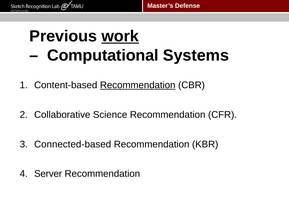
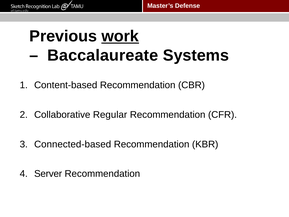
Computational: Computational -> Baccalaureate (103, 55)
Recommendation underline: present -> none (138, 85)
Science: Science -> Regular (110, 115)
